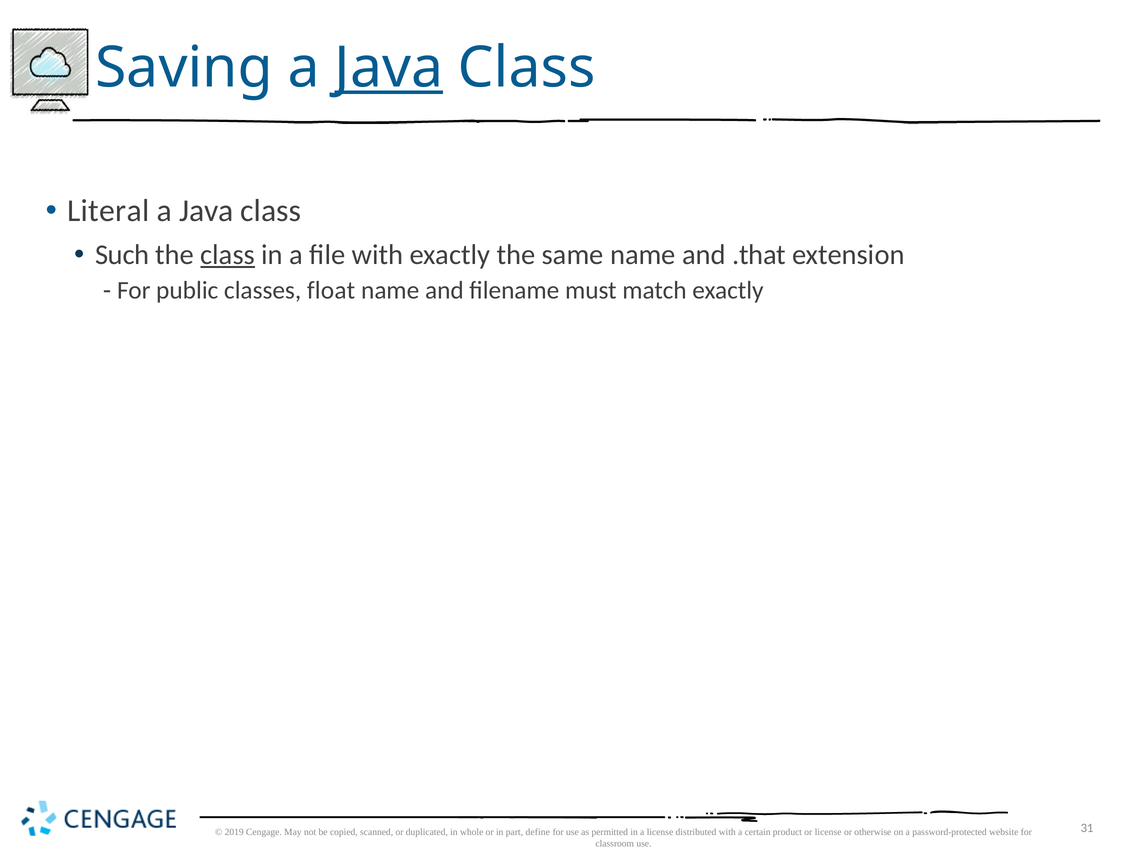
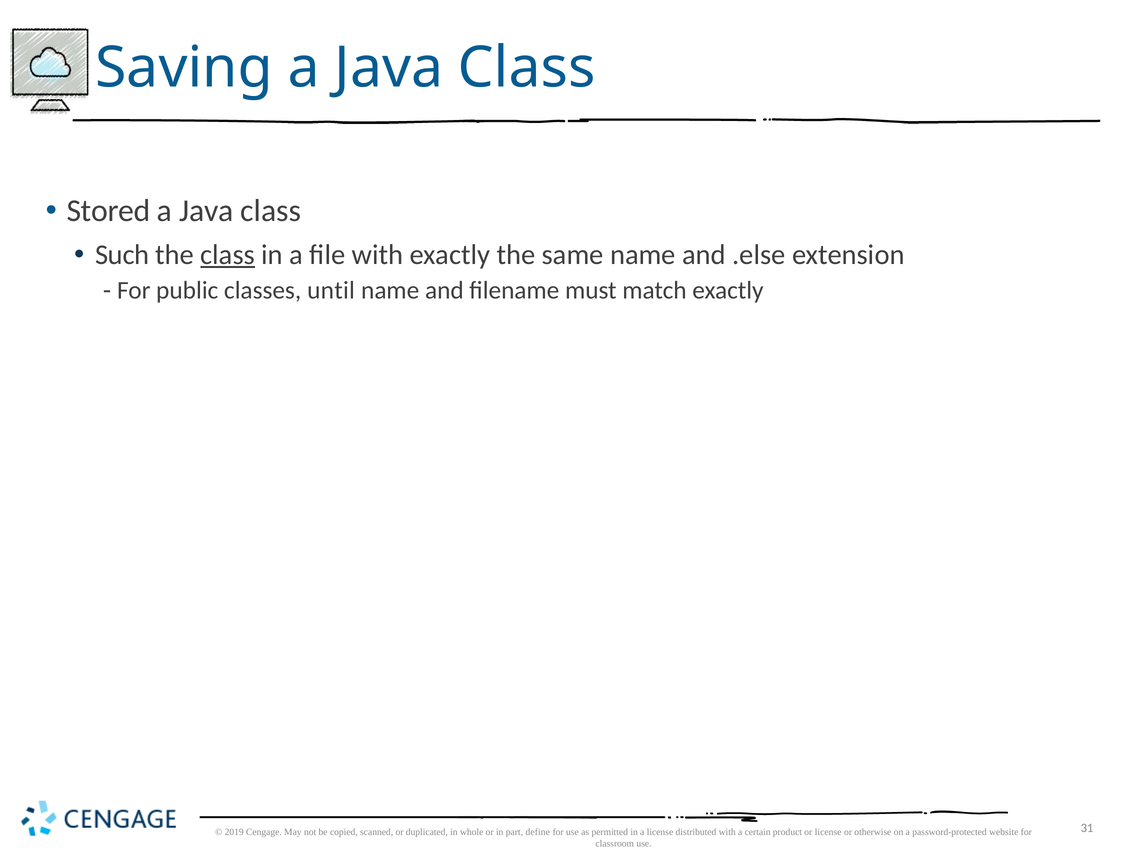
Java underline: present -> none (389, 68)
Literal: Literal -> Stored (108, 211)
.that: .that -> .else (759, 255)
float: float -> until (331, 291)
